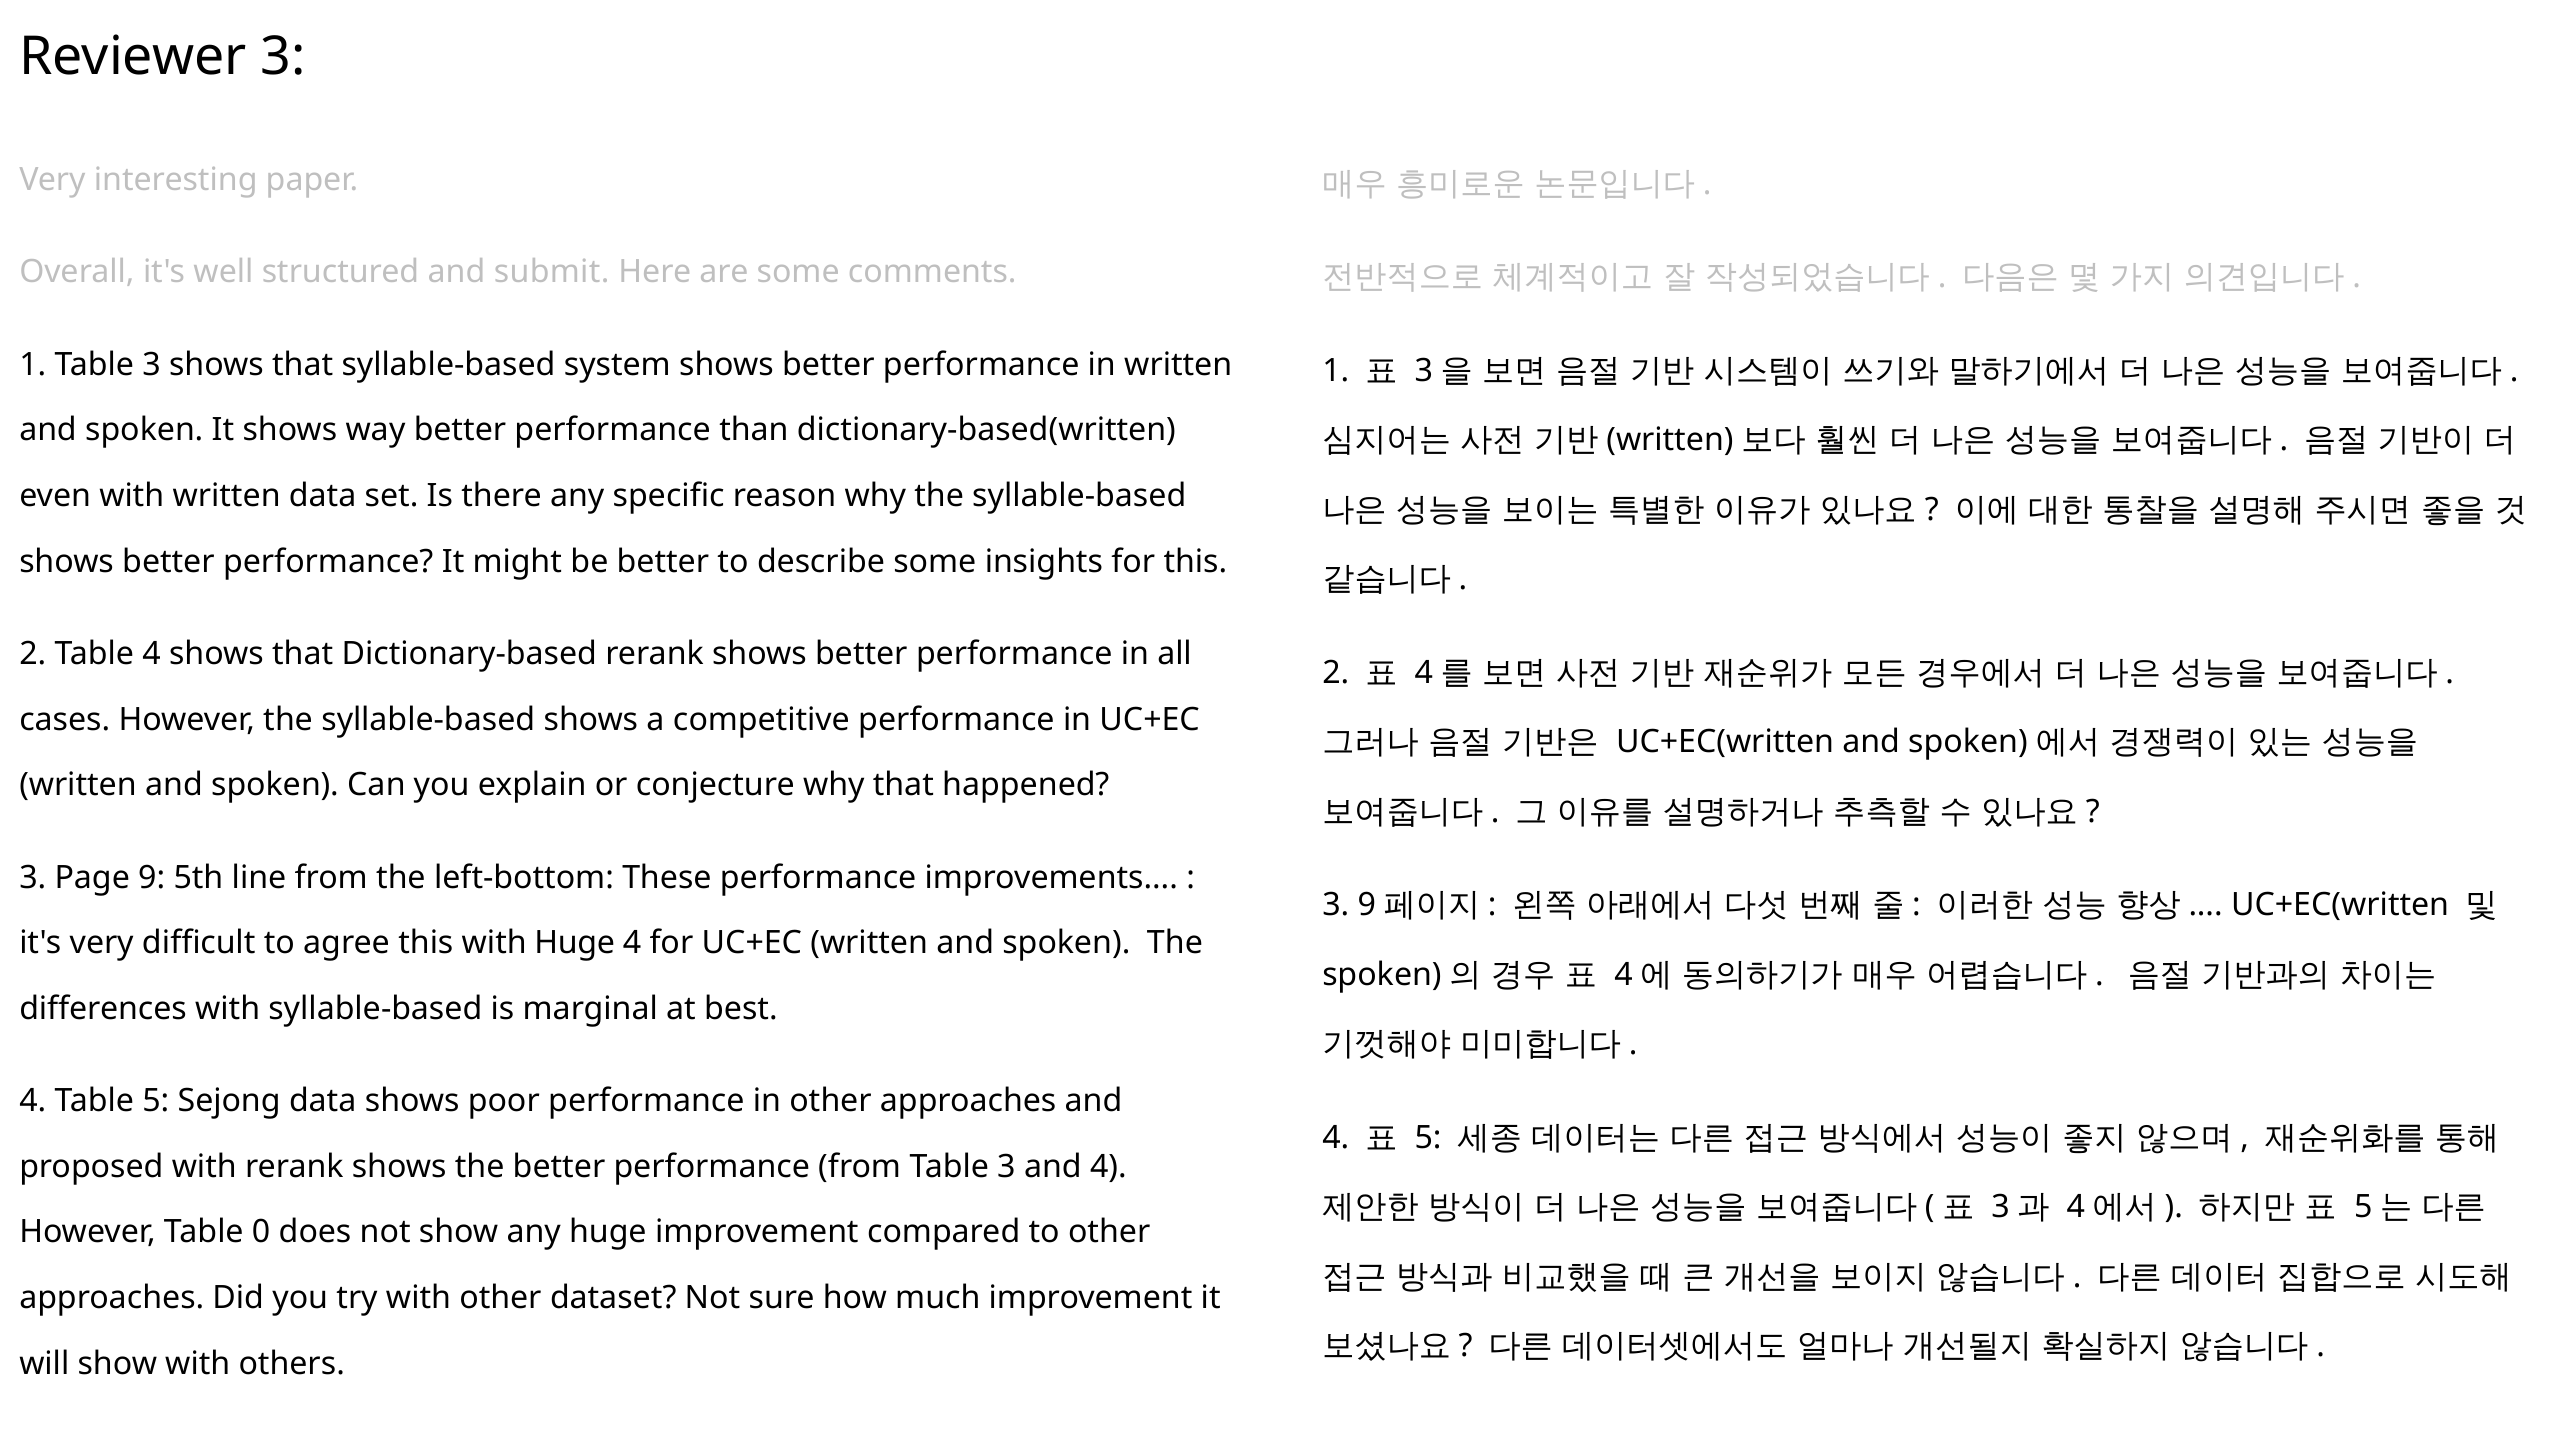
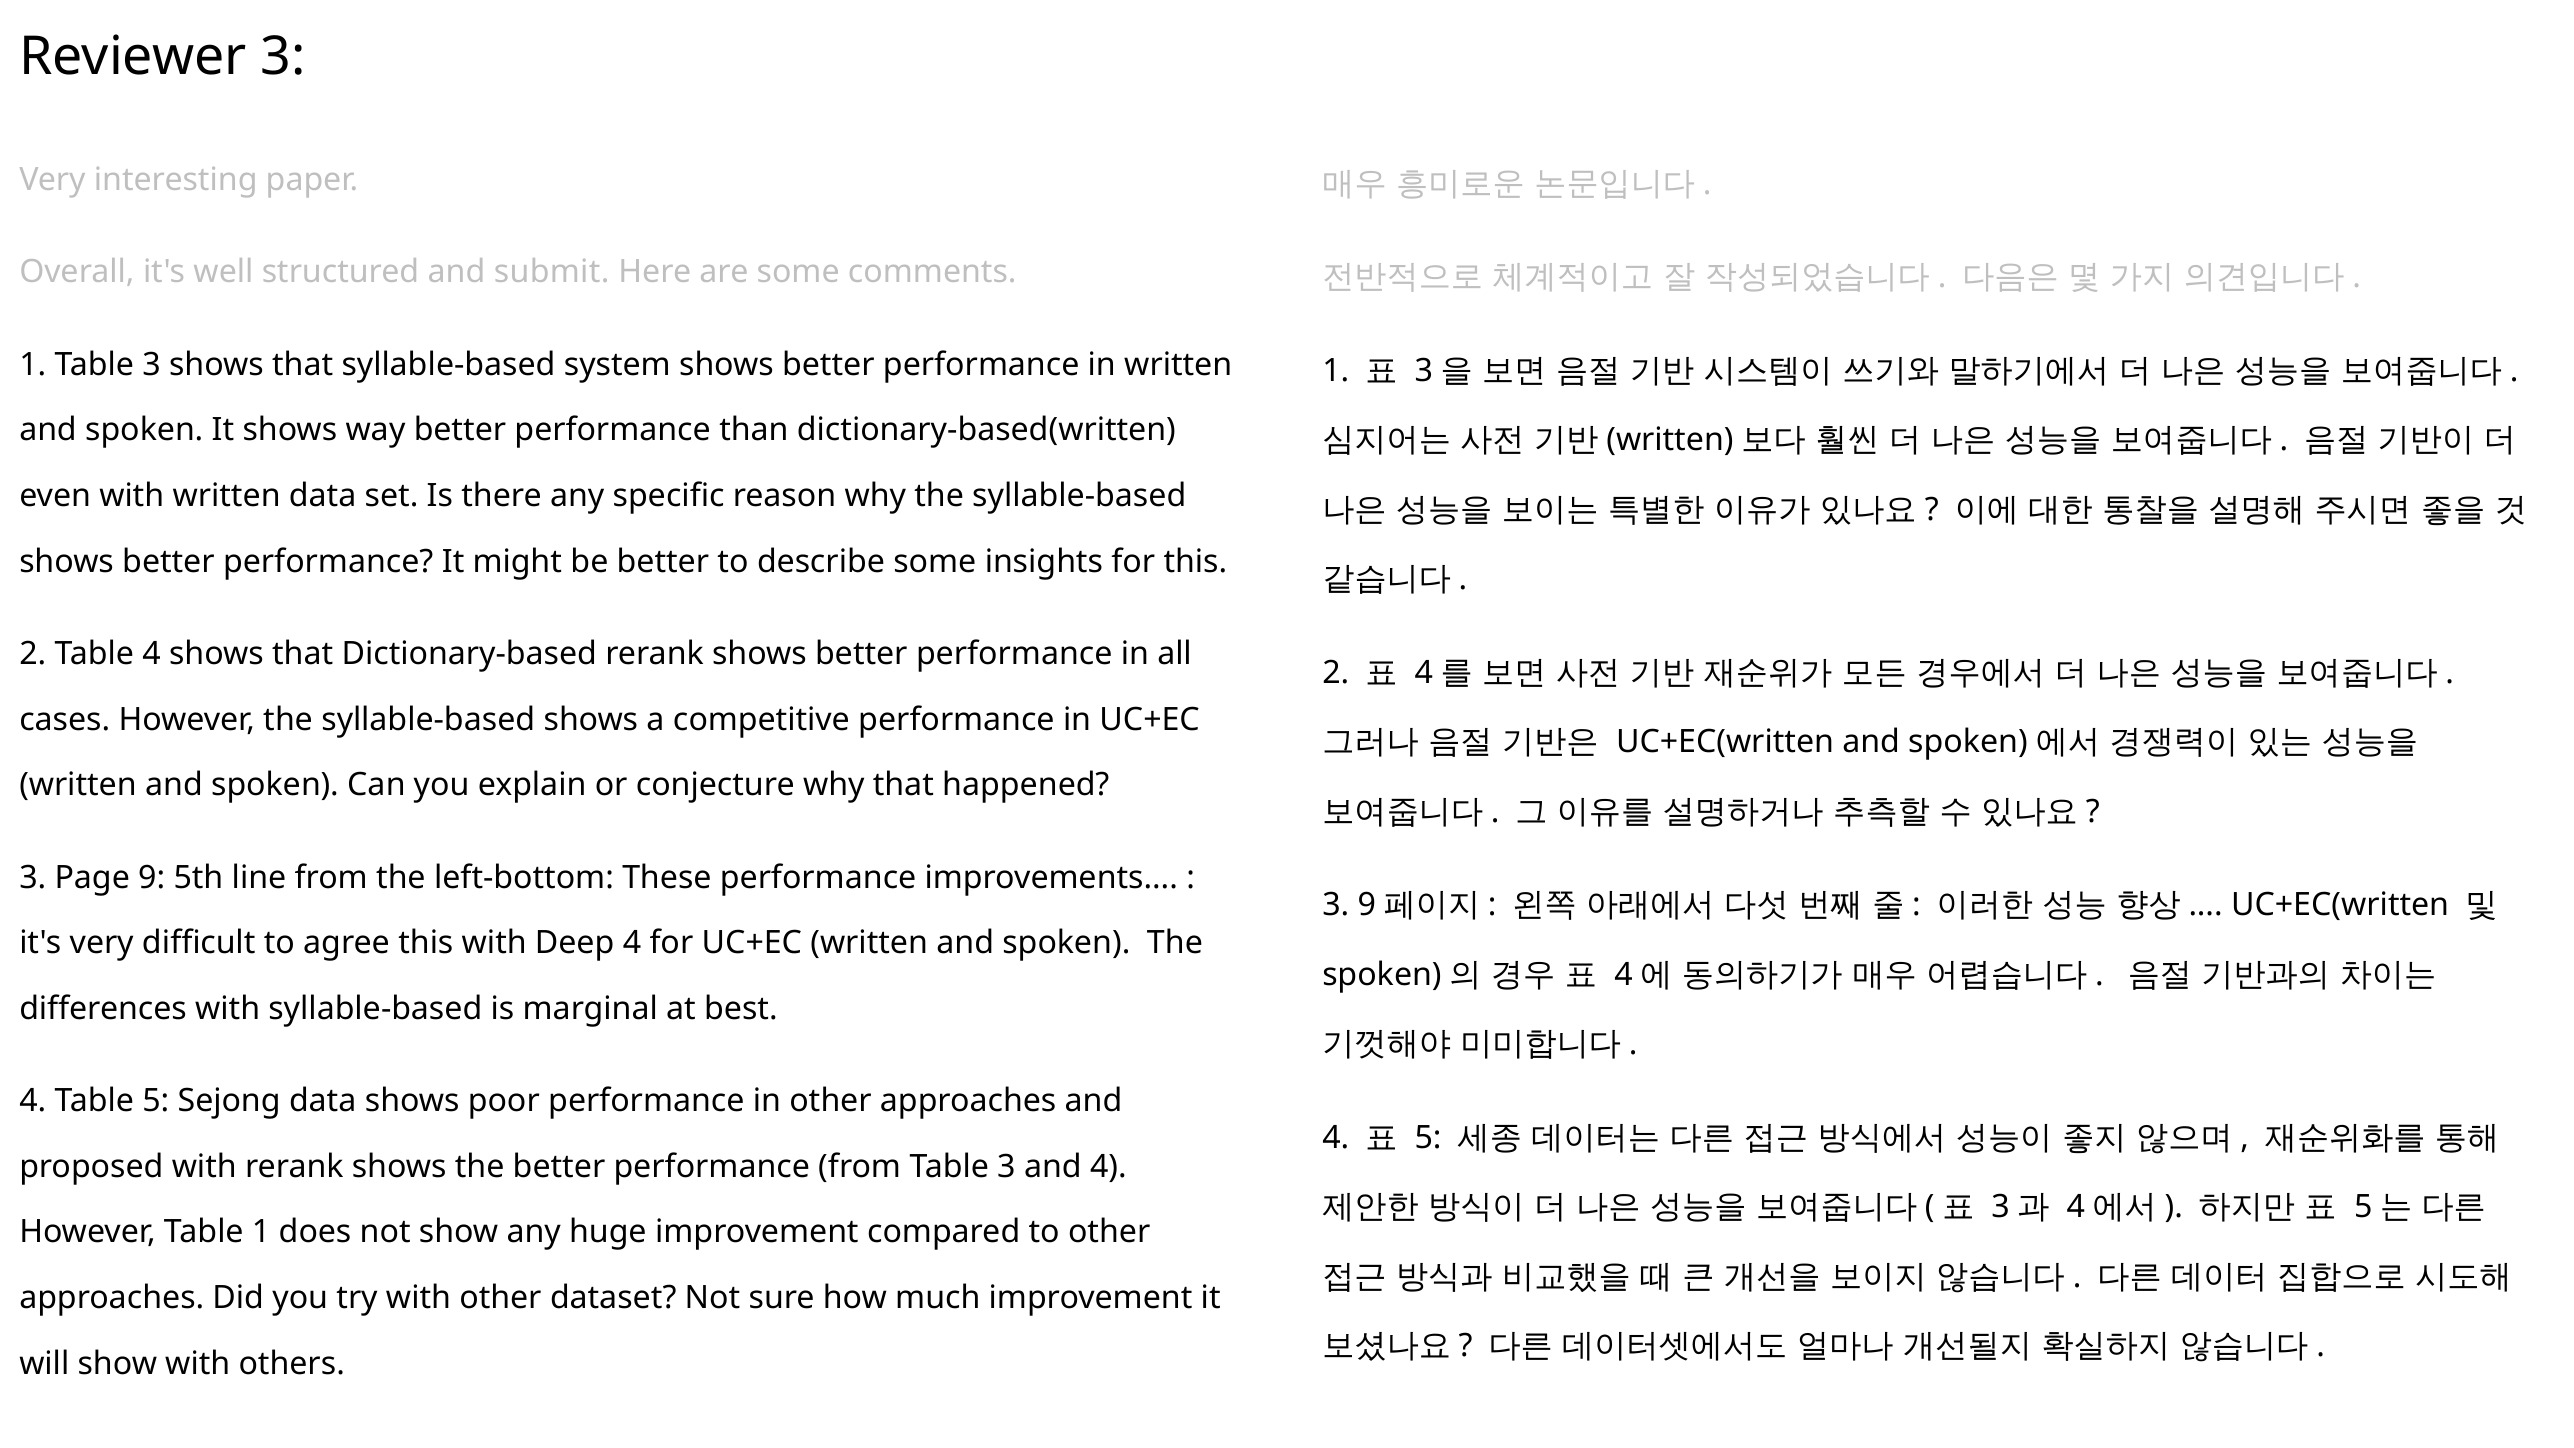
with Huge: Huge -> Deep (575, 943)
Table 0: 0 -> 1 (261, 1232)
